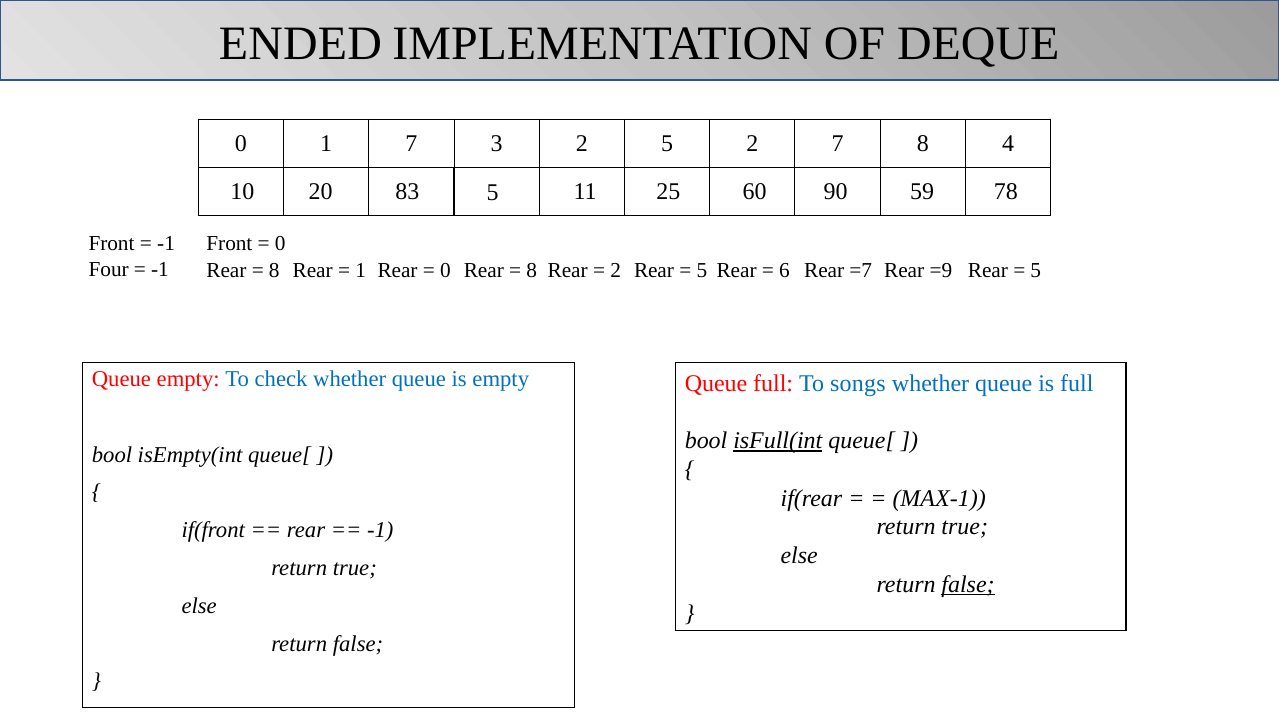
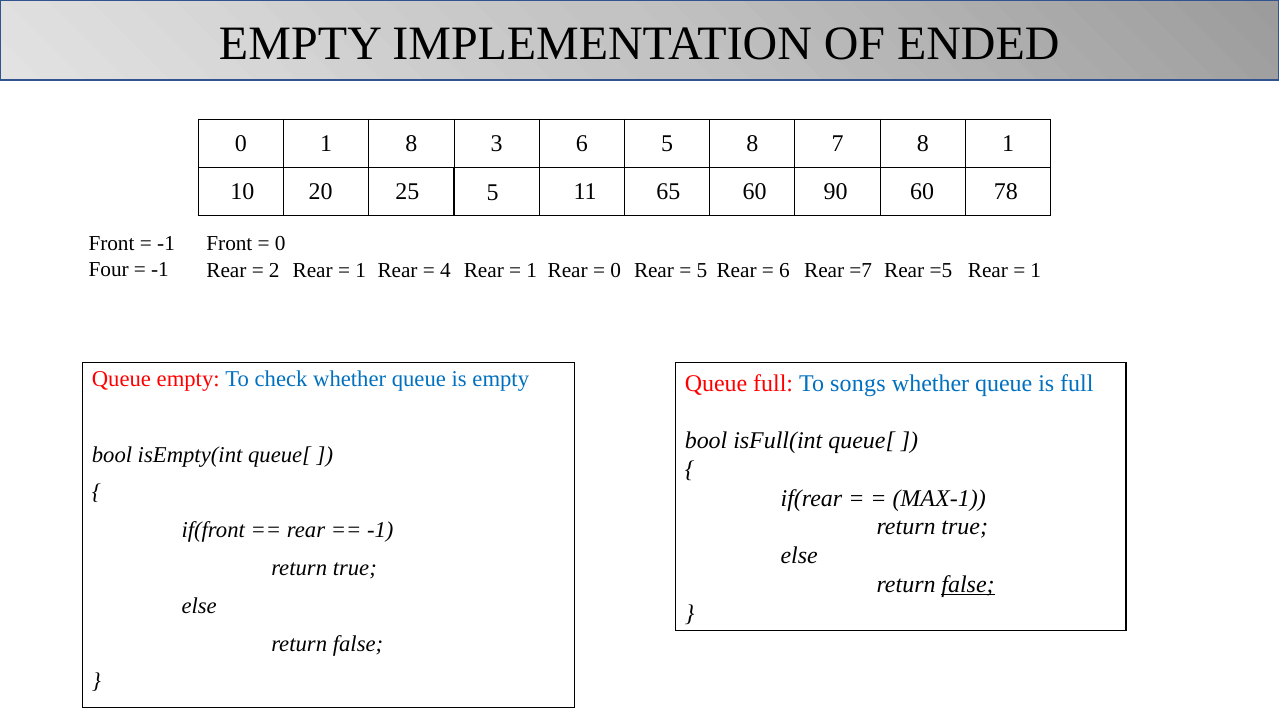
ENDED: ENDED -> EMPTY (300, 43)
DEQUE: DEQUE -> ENDED (978, 43)
1 7: 7 -> 8 (411, 143)
3 2: 2 -> 6 (582, 143)
5 2: 2 -> 8 (752, 143)
8 4: 4 -> 1 (1008, 143)
83: 83 -> 25 (407, 192)
25: 25 -> 65 (668, 191)
90 59: 59 -> 60 (922, 192)
8: 8 -> 2 (274, 270)
0: 0 -> 4 (445, 270)
8: 8 -> 1 (532, 270)
2: 2 -> 0 (616, 270)
=9: =9 -> =5 (941, 270)
5: 5 -> 1 (1036, 270)
isFull(int underline: present -> none (778, 441)
